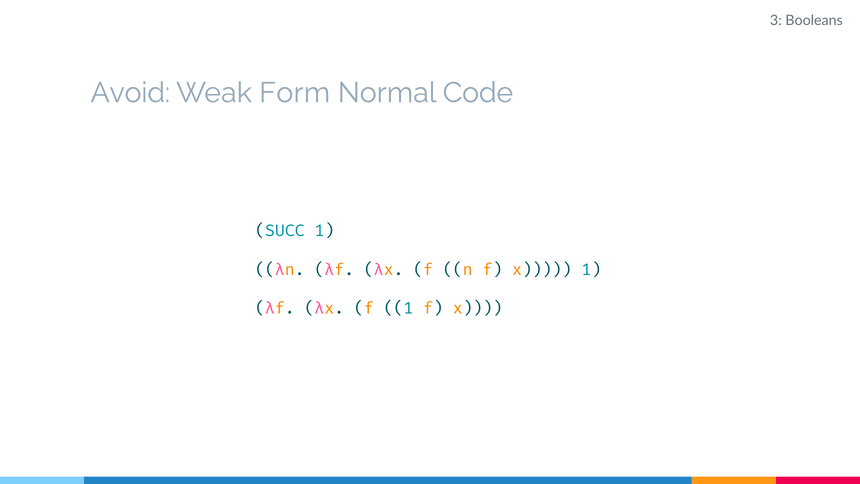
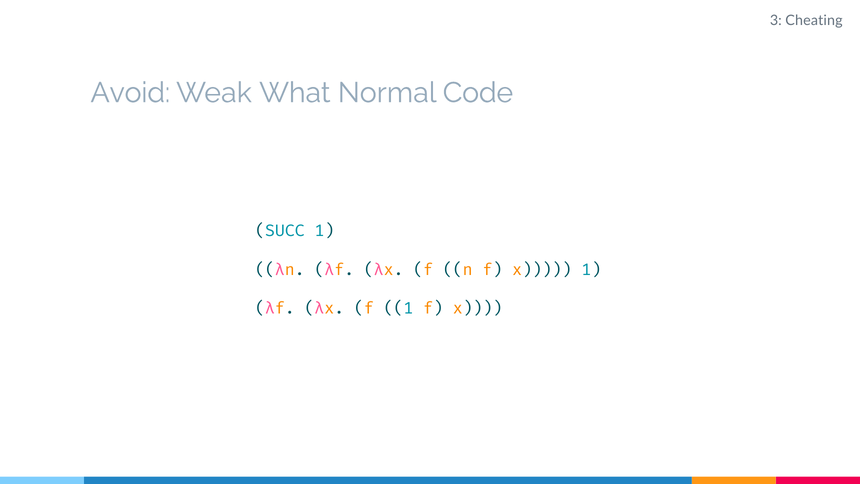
Booleans: Booleans -> Cheating (814, 20)
Form: Form -> What (295, 93)
